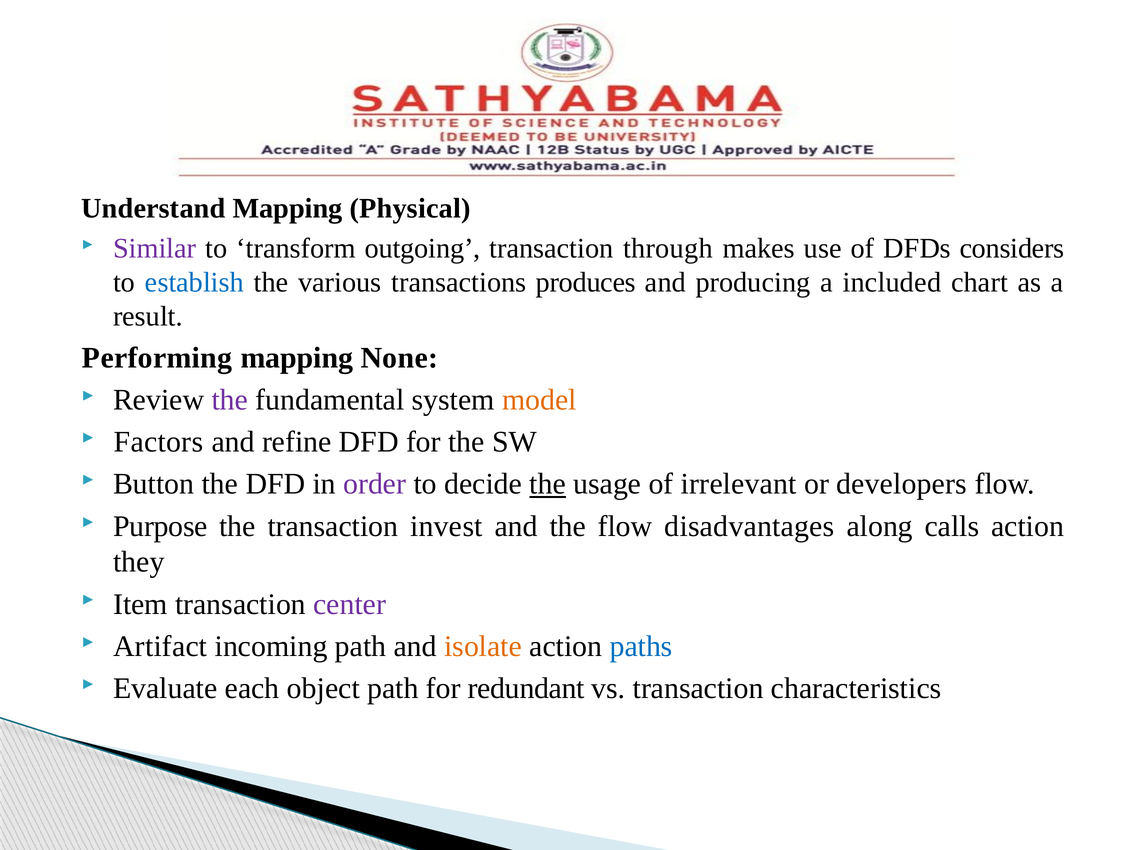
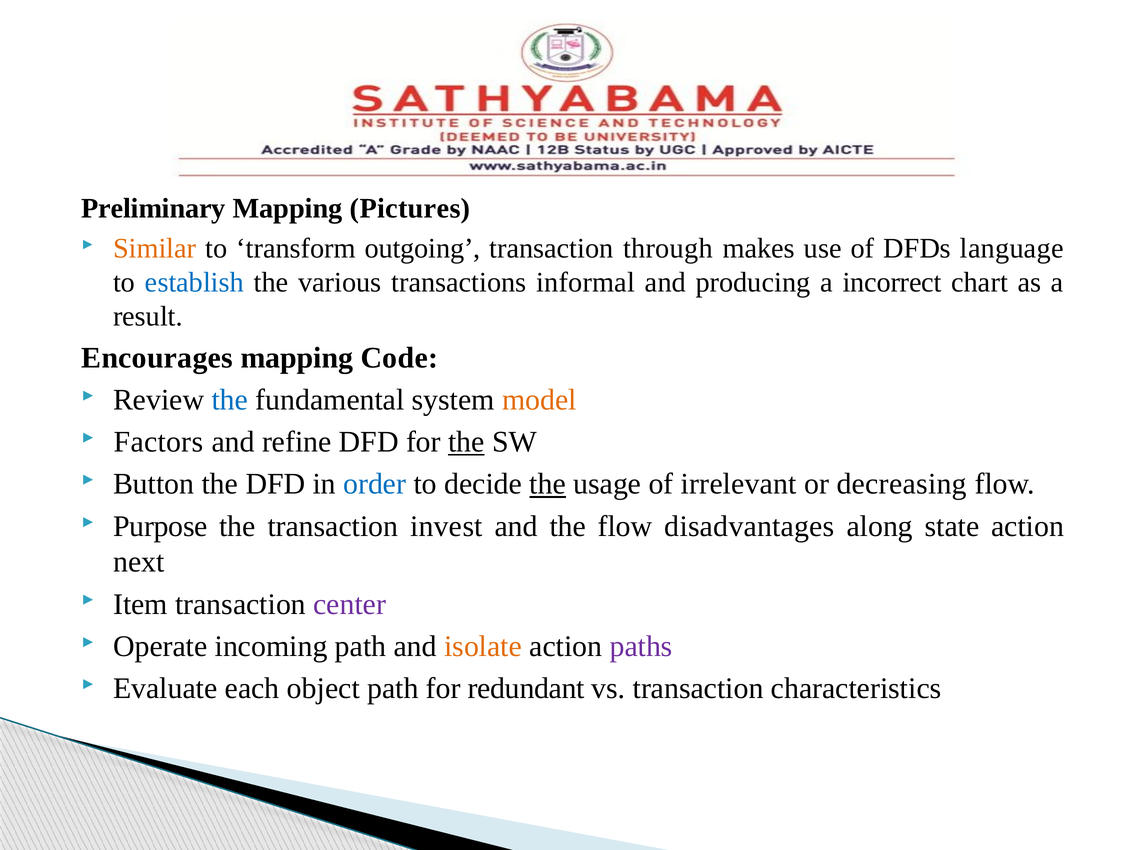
Understand: Understand -> Preliminary (154, 208)
Physical: Physical -> Pictures (410, 208)
Similar colour: purple -> orange (155, 248)
considers: considers -> language (1012, 248)
produces: produces -> informal (586, 282)
included: included -> incorrect (892, 282)
Performing: Performing -> Encourages (157, 358)
None: None -> Code (399, 358)
the colour: purple -> blue (230, 400)
the underline: none -> present (466, 442)
order colour: purple -> blue (375, 484)
developers: developers -> decreasing (902, 484)
calls: calls -> state (952, 526)
they: they -> next (139, 562)
Artifact: Artifact -> Operate (160, 646)
paths colour: blue -> purple (641, 646)
